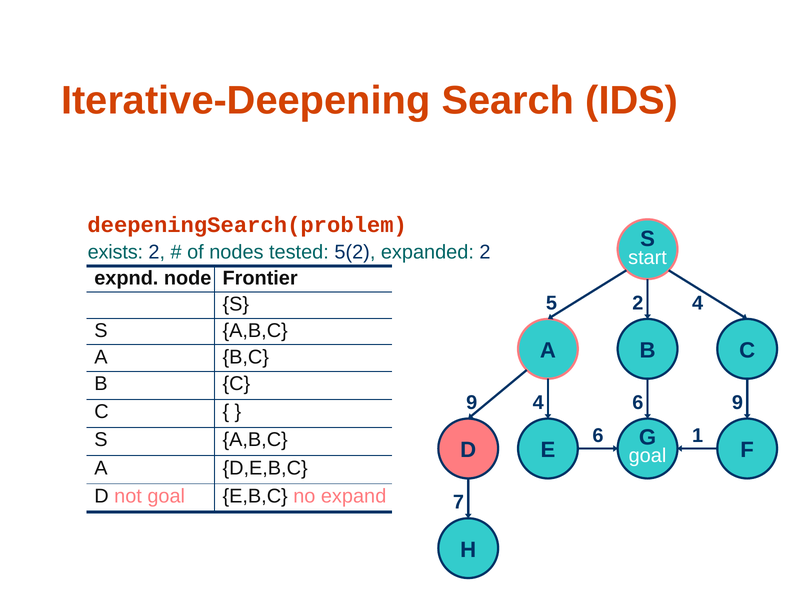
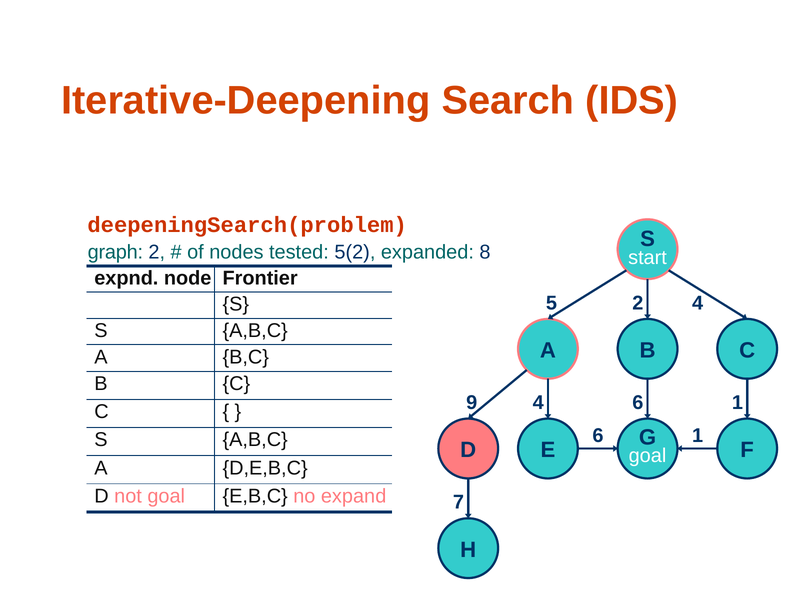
exists: exists -> graph (115, 252)
expanded 2: 2 -> 8 (485, 252)
6 9: 9 -> 1 (737, 402)
